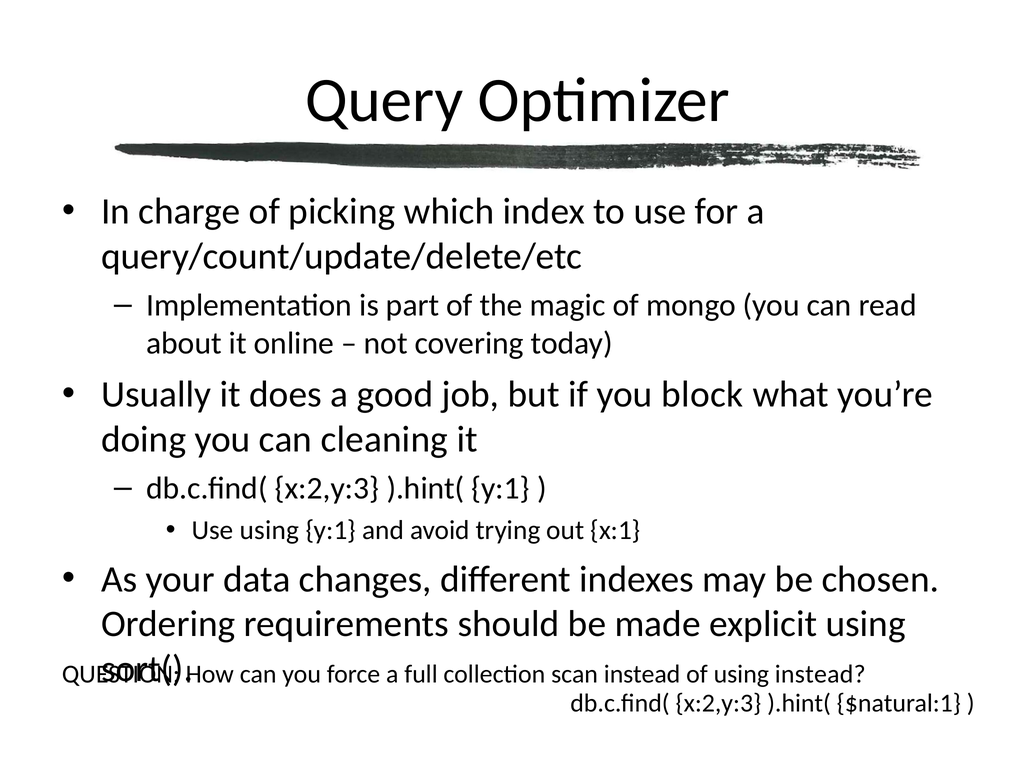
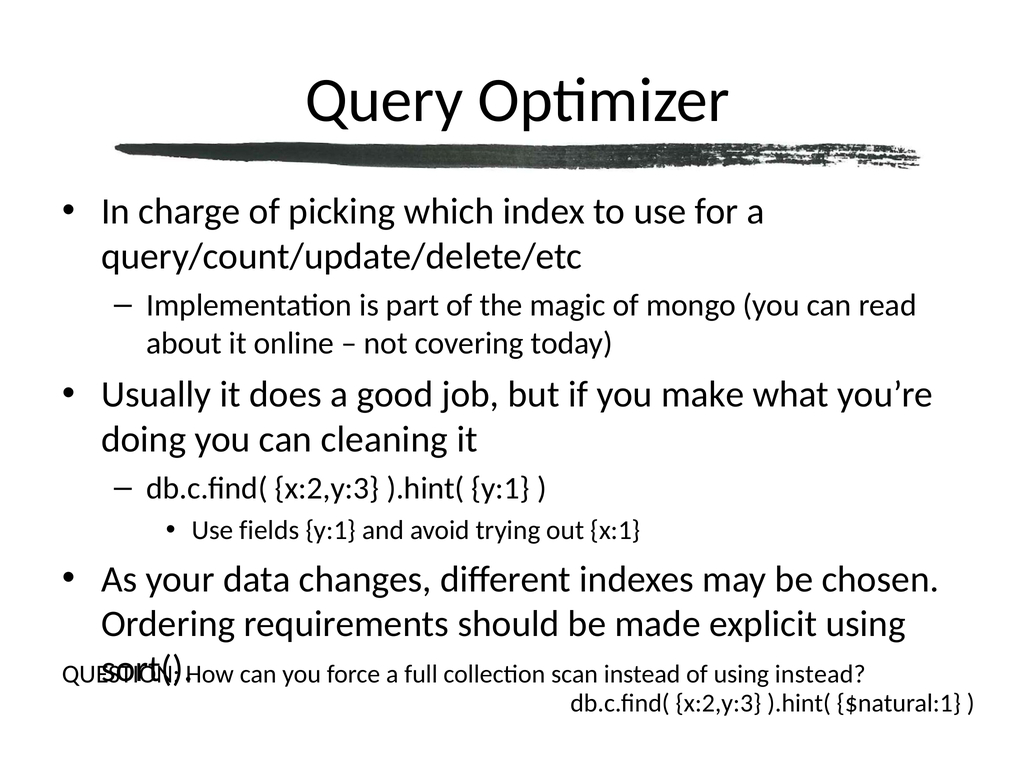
block: block -> make (703, 395)
Use using: using -> fields (269, 530)
